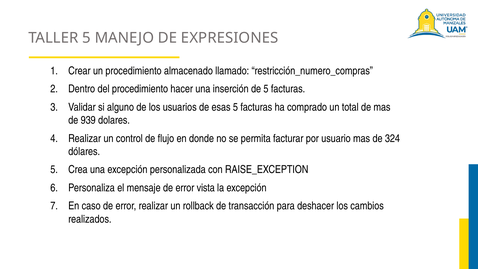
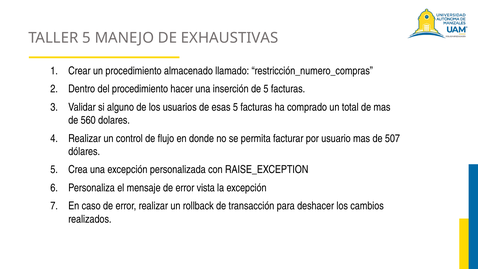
EXPRESIONES: EXPRESIONES -> EXHAUSTIVAS (230, 38)
939: 939 -> 560 (88, 120)
324: 324 -> 507 (392, 138)
